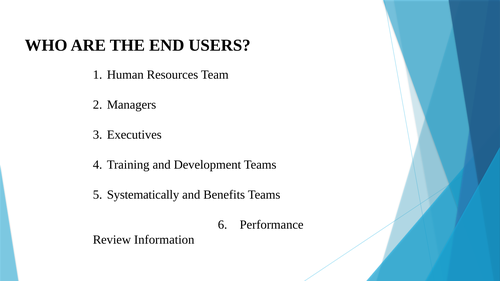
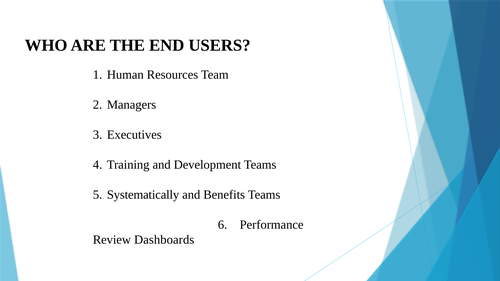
Information: Information -> Dashboards (164, 240)
